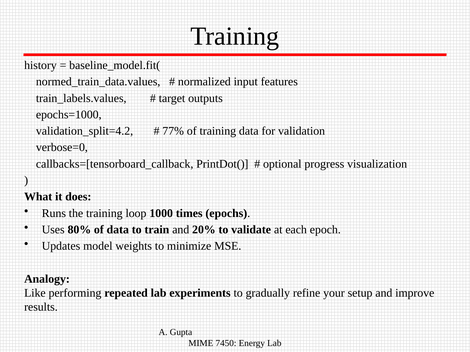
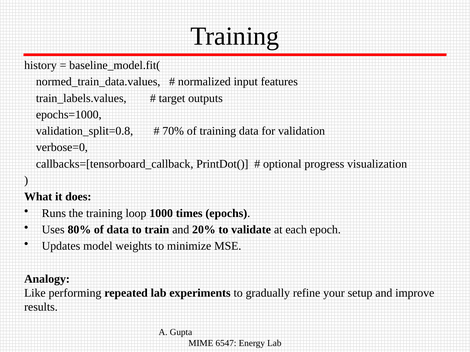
validation_split=4.2: validation_split=4.2 -> validation_split=0.8 (85, 131)
77%: 77% -> 70% (173, 131)
7450: 7450 -> 6547 (226, 344)
